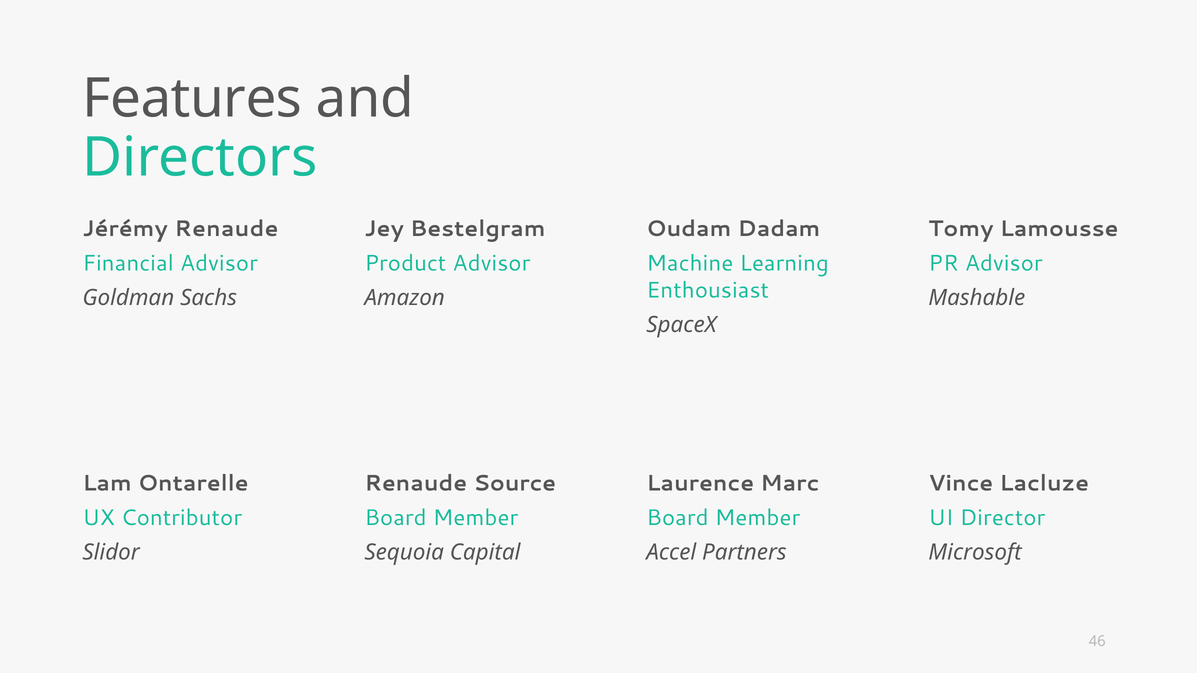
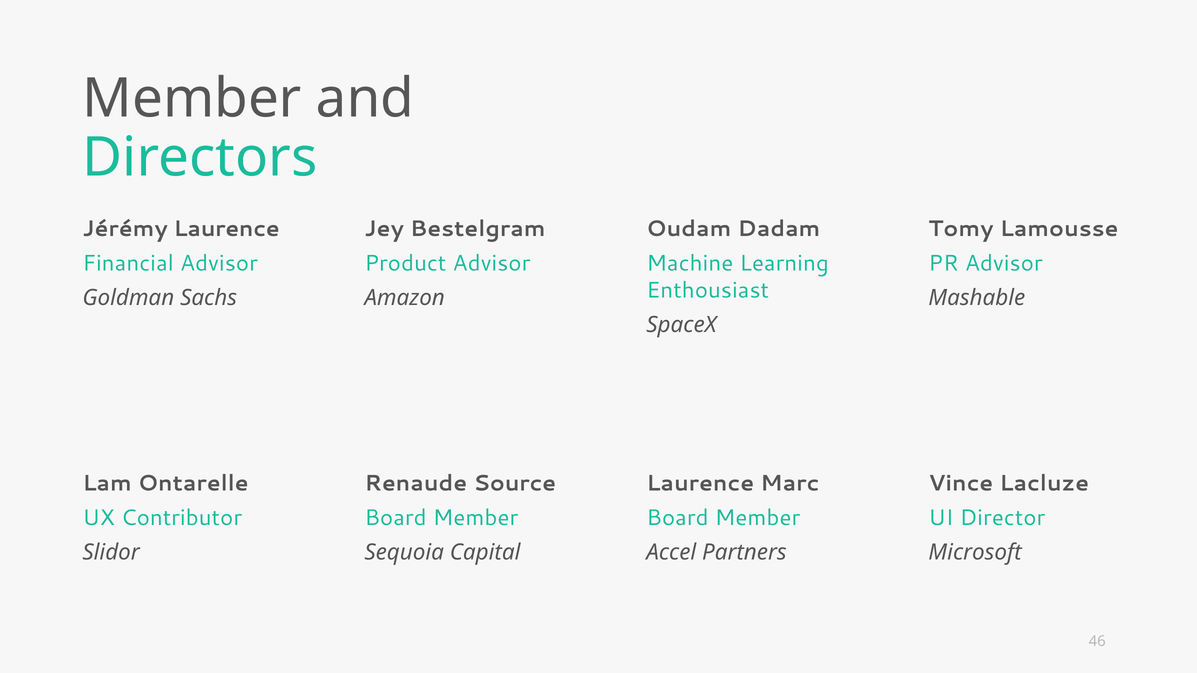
Features: Features -> Member (192, 99)
Jérémy Renaude: Renaude -> Laurence (227, 229)
